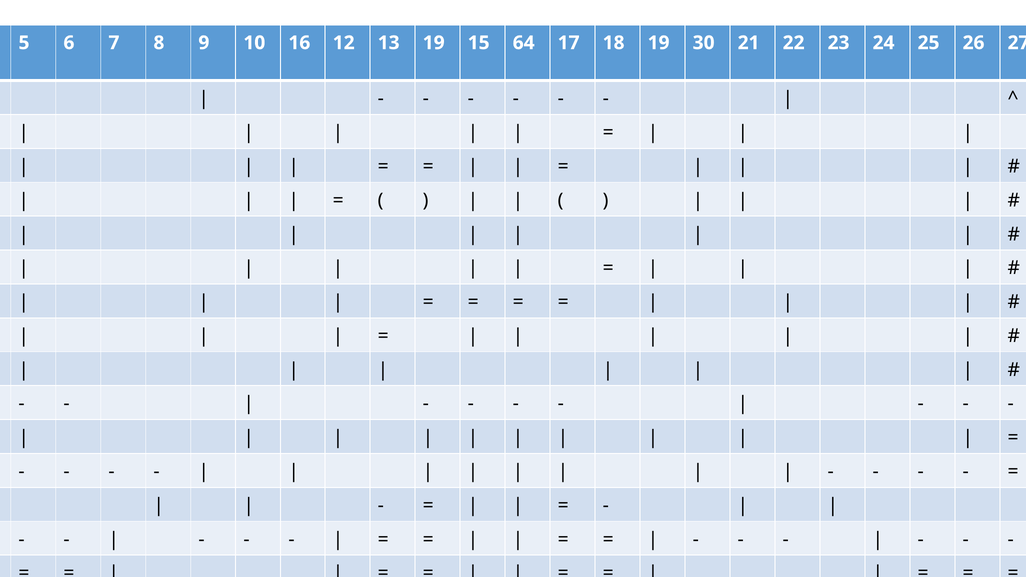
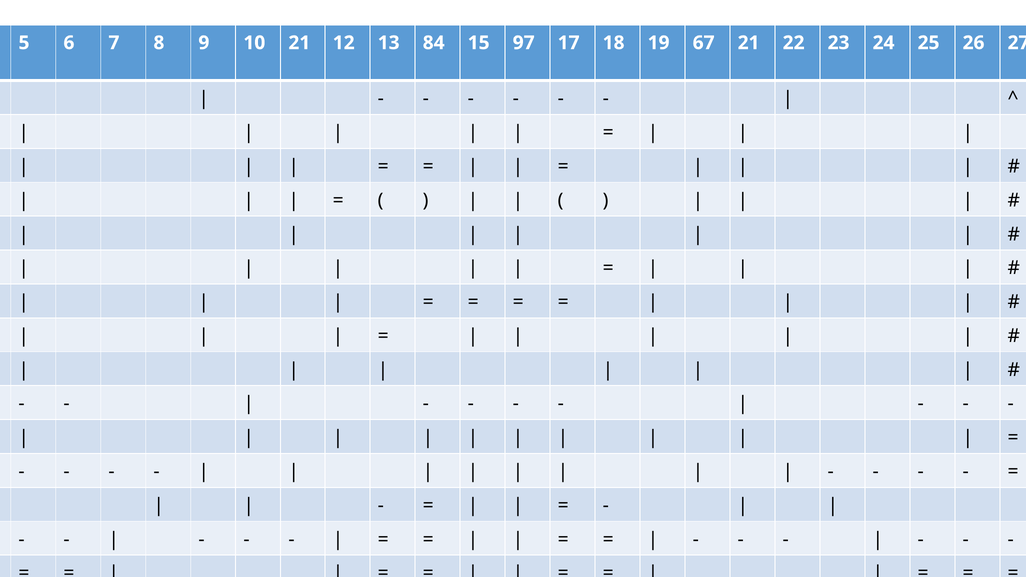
10 16: 16 -> 21 (299, 43)
13 19: 19 -> 84 (434, 43)
64: 64 -> 97 (524, 43)
19 30: 30 -> 67 (704, 43)
